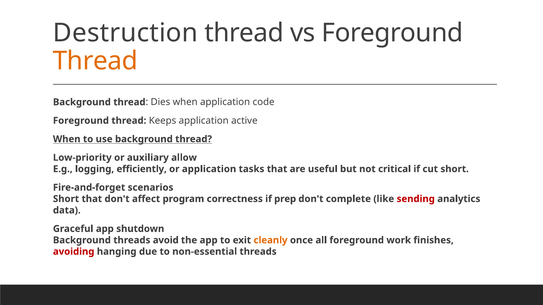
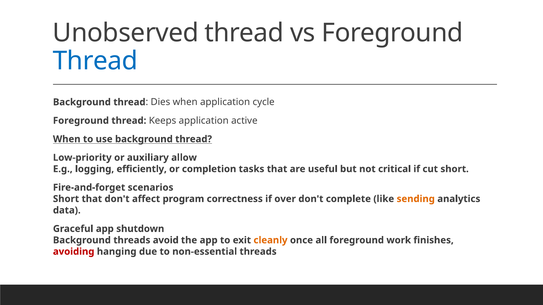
Destruction: Destruction -> Unobserved (126, 33)
Thread colour: orange -> blue (95, 61)
code: code -> cycle (264, 102)
or application: application -> completion (209, 169)
prep: prep -> over (285, 199)
sending colour: red -> orange (416, 199)
